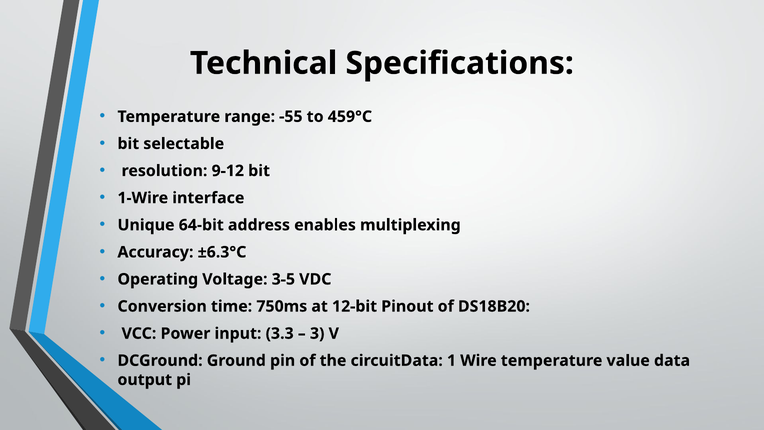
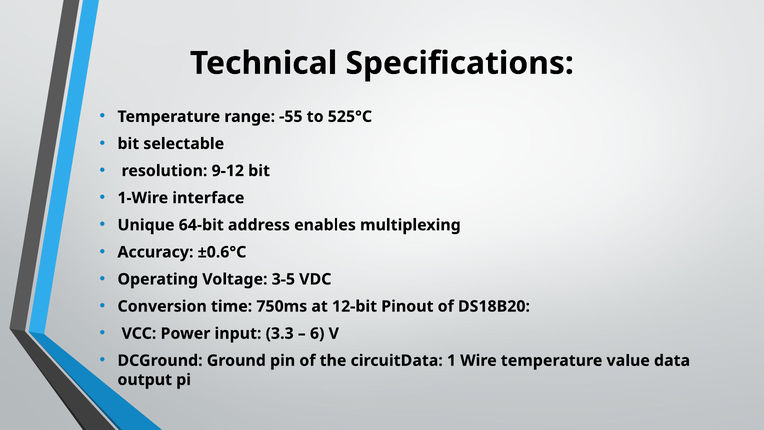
459°C: 459°C -> 525°C (350, 117)
±6.3°C: ±6.3°C -> ±0.6°C (222, 252)
3: 3 -> 6 (317, 333)
